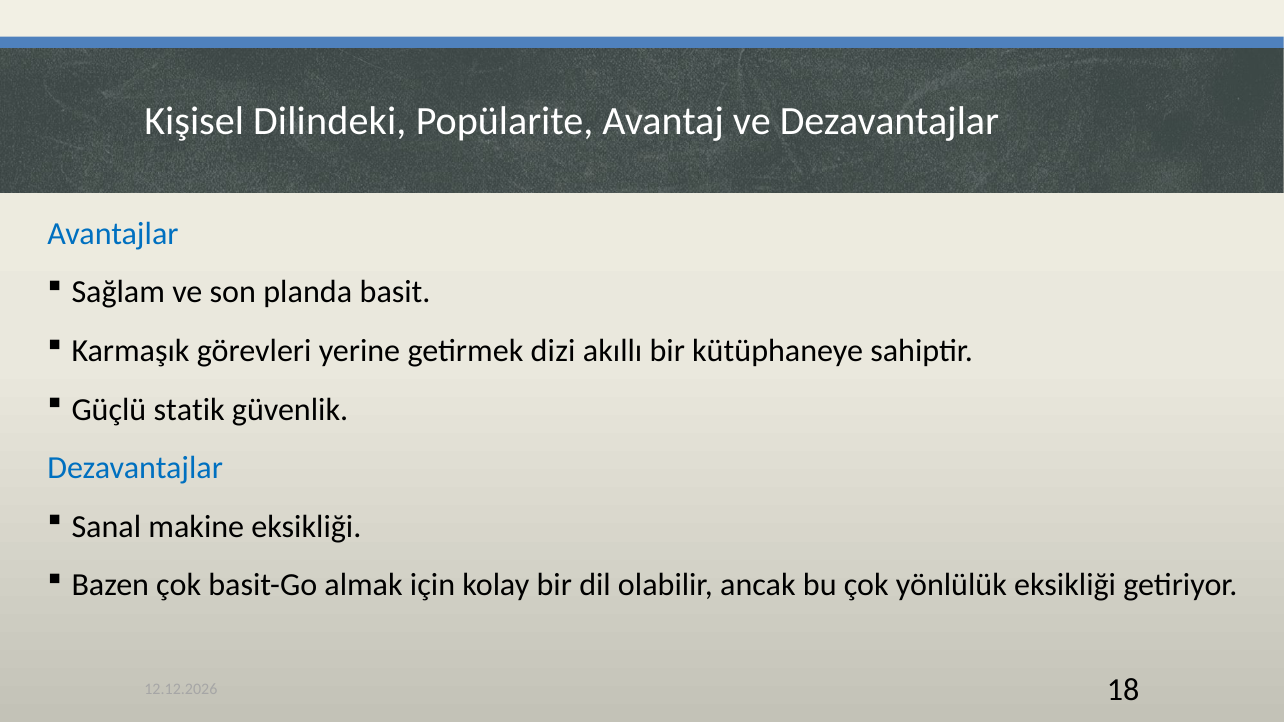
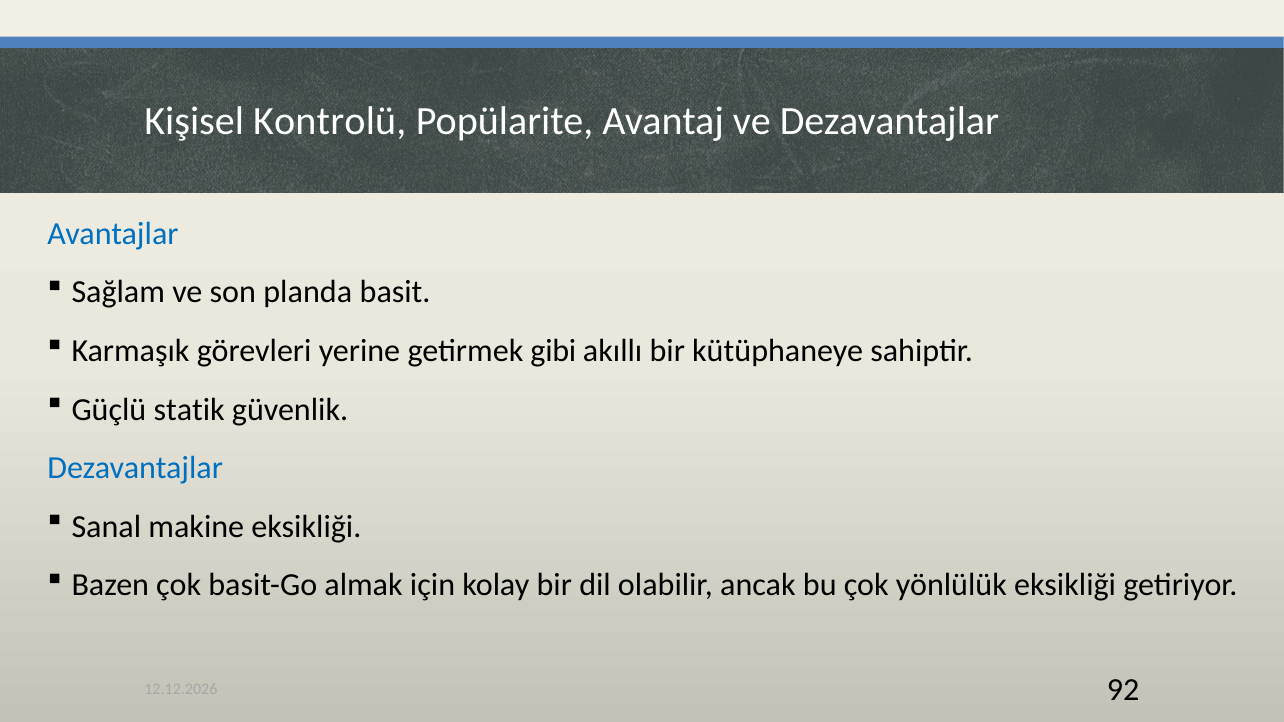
Dilindeki: Dilindeki -> Kontrolü (330, 121)
dizi: dizi -> gibi (553, 351)
18: 18 -> 92 (1123, 691)
